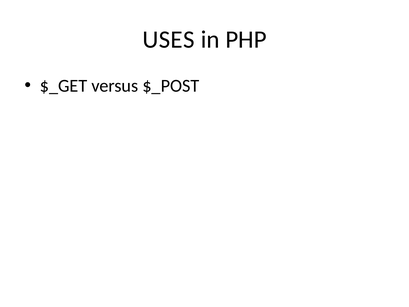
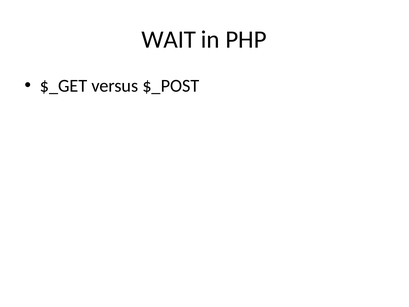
USES: USES -> WAIT (169, 40)
